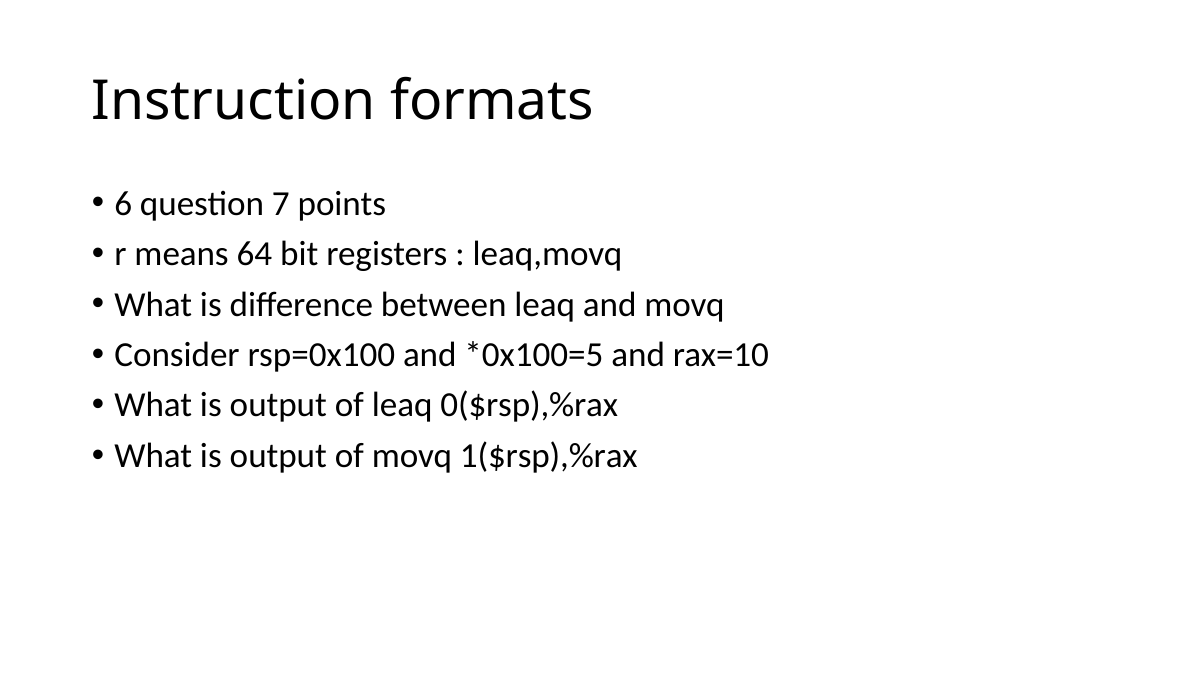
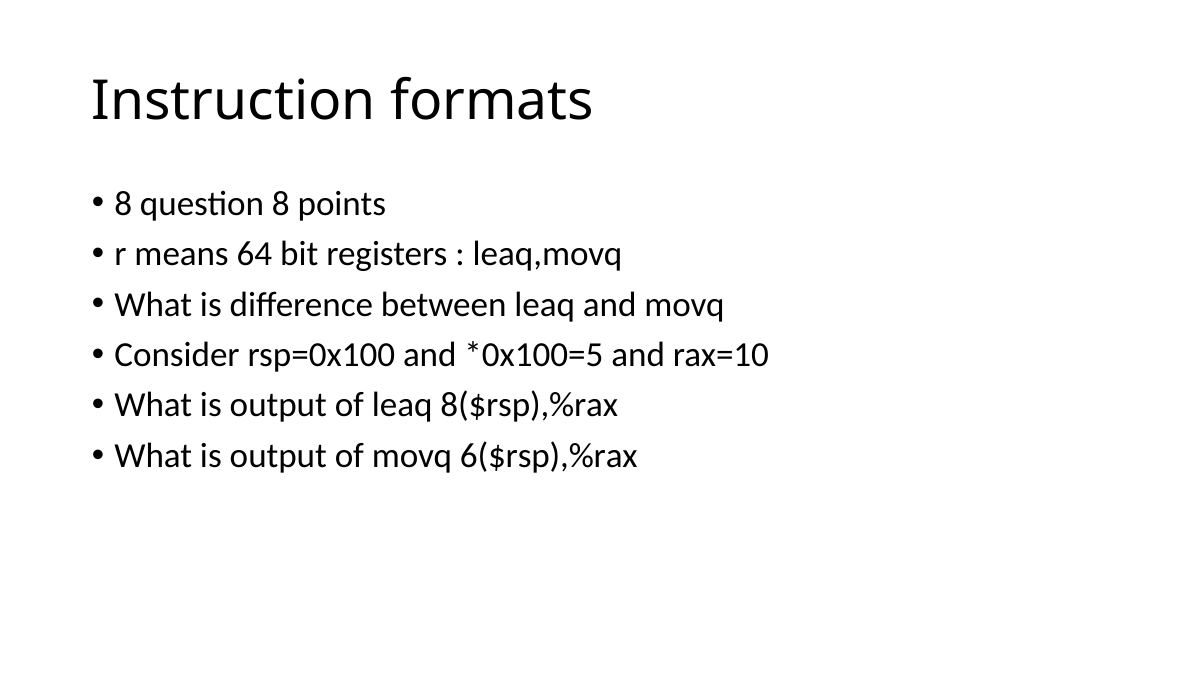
6: 6 -> 8 (123, 204)
question 7: 7 -> 8 (281, 204)
0($rsp),%rax: 0($rsp),%rax -> 8($rsp),%rax (529, 405)
1($rsp),%rax: 1($rsp),%rax -> 6($rsp),%rax (549, 456)
